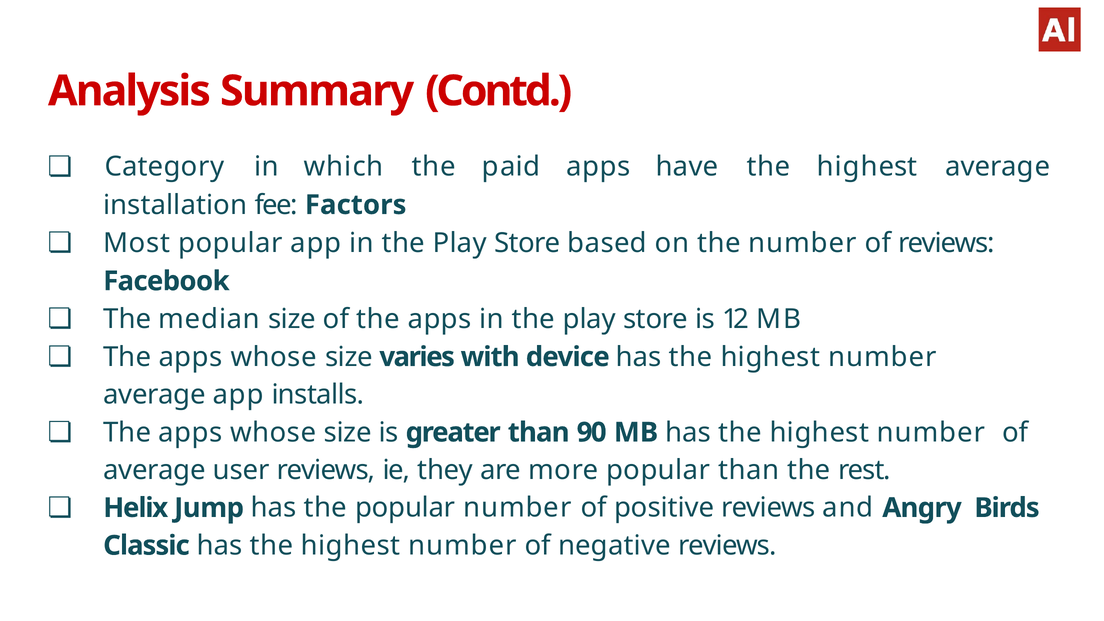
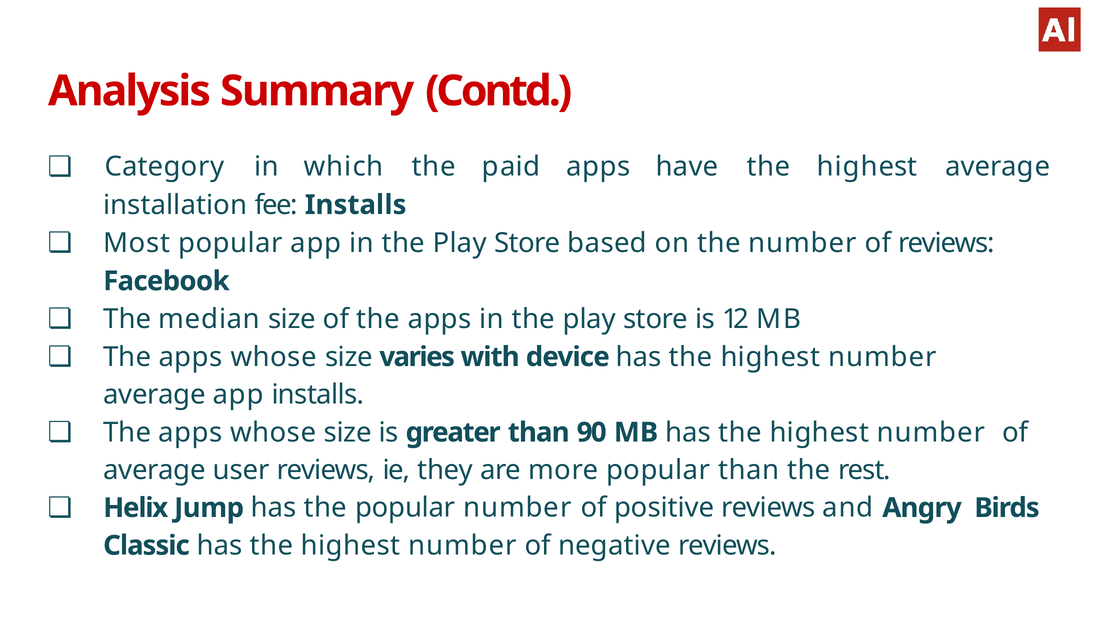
fee Factors: Factors -> Installs (356, 205)
